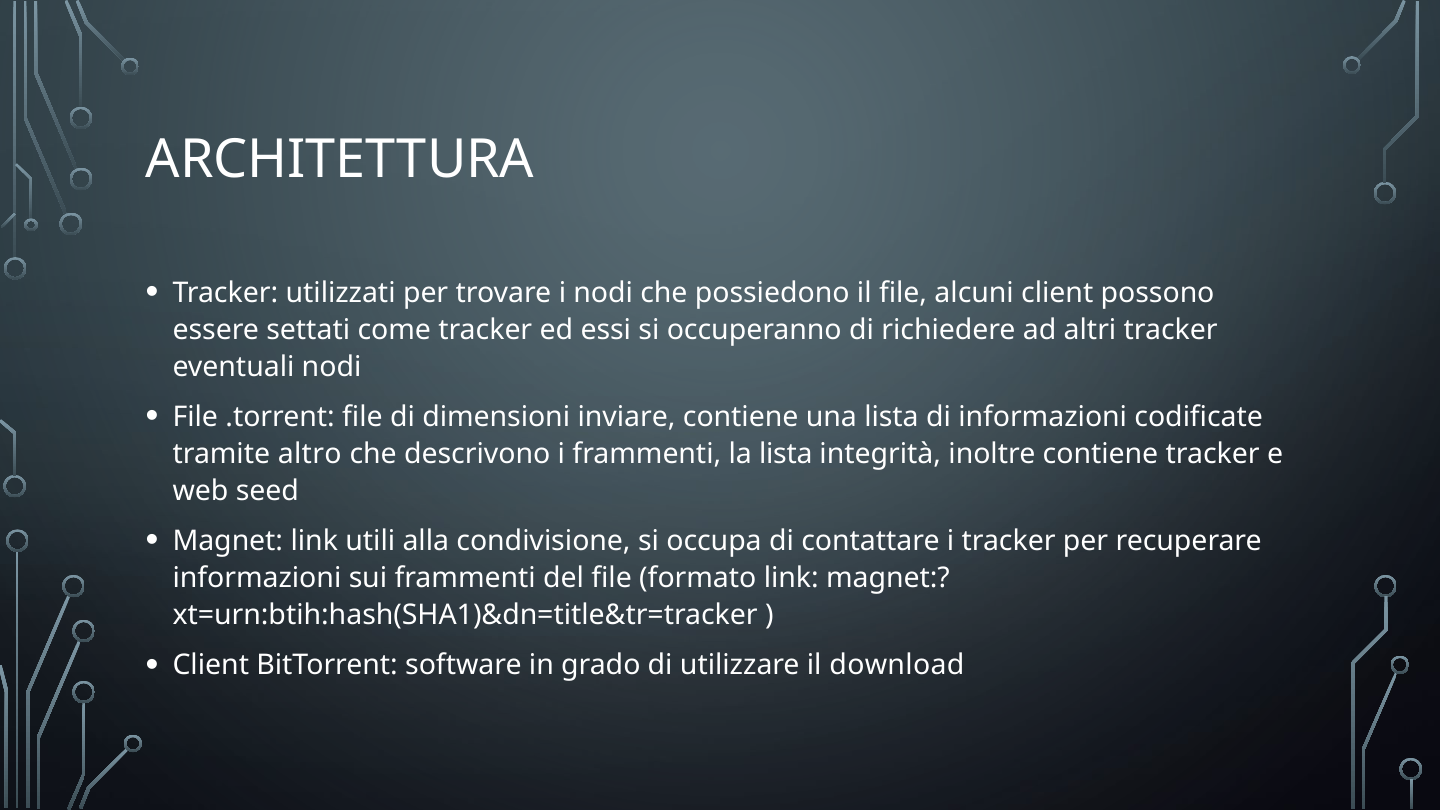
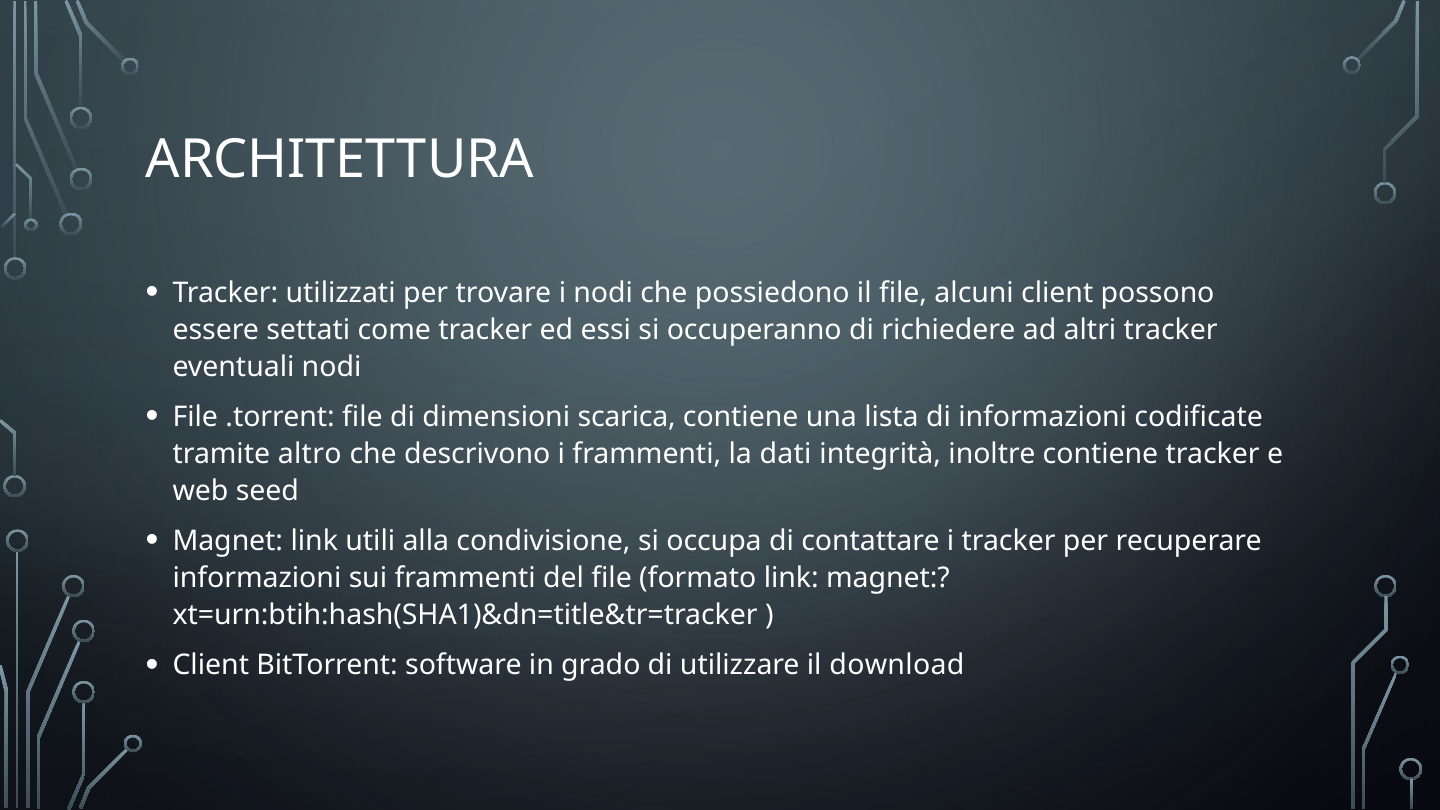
inviare: inviare -> scarica (627, 417)
la lista: lista -> dati (786, 454)
